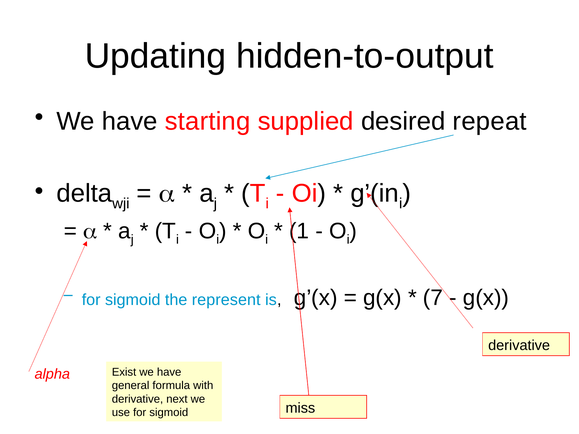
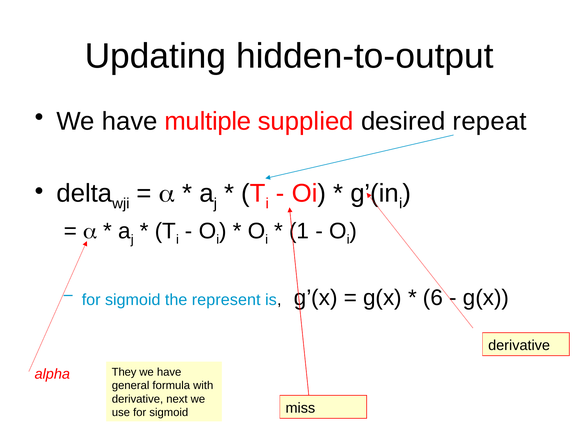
starting: starting -> multiple (208, 121)
7: 7 -> 6 (433, 298)
Exist: Exist -> They (124, 372)
